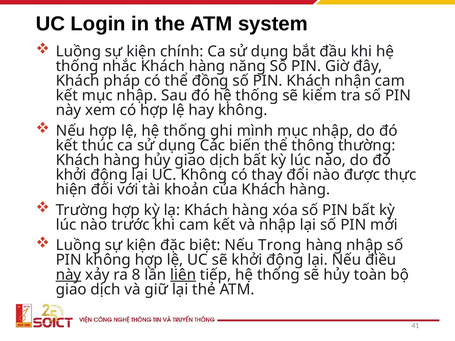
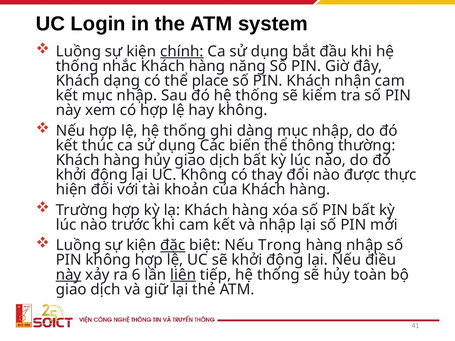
chính underline: none -> present (182, 51)
pháp: pháp -> dạng (122, 81)
đồng: đồng -> place (210, 81)
mình: mình -> dàng (255, 131)
đặc underline: none -> present (173, 245)
8: 8 -> 6 (136, 275)
